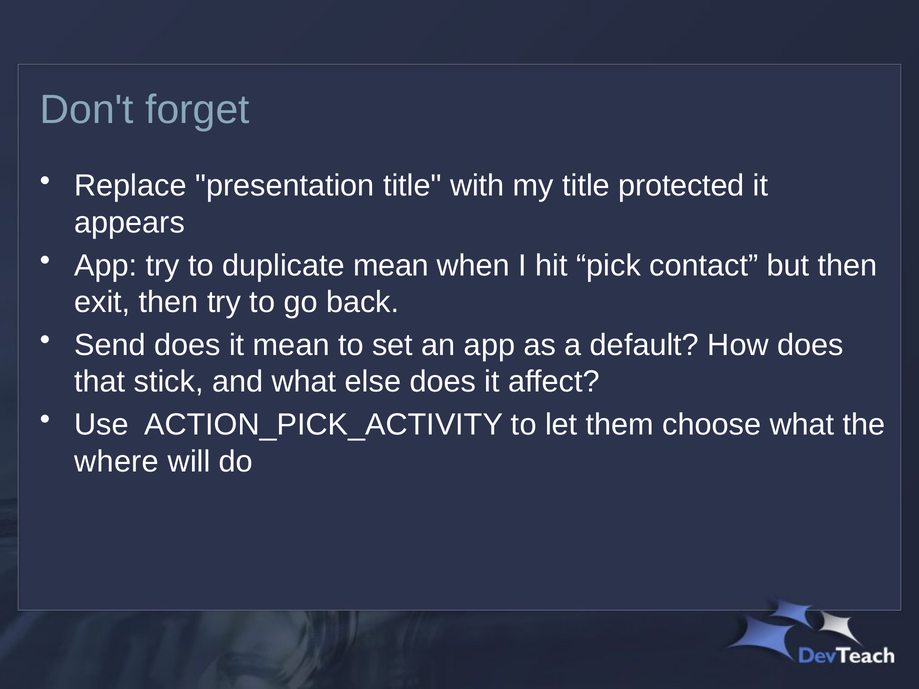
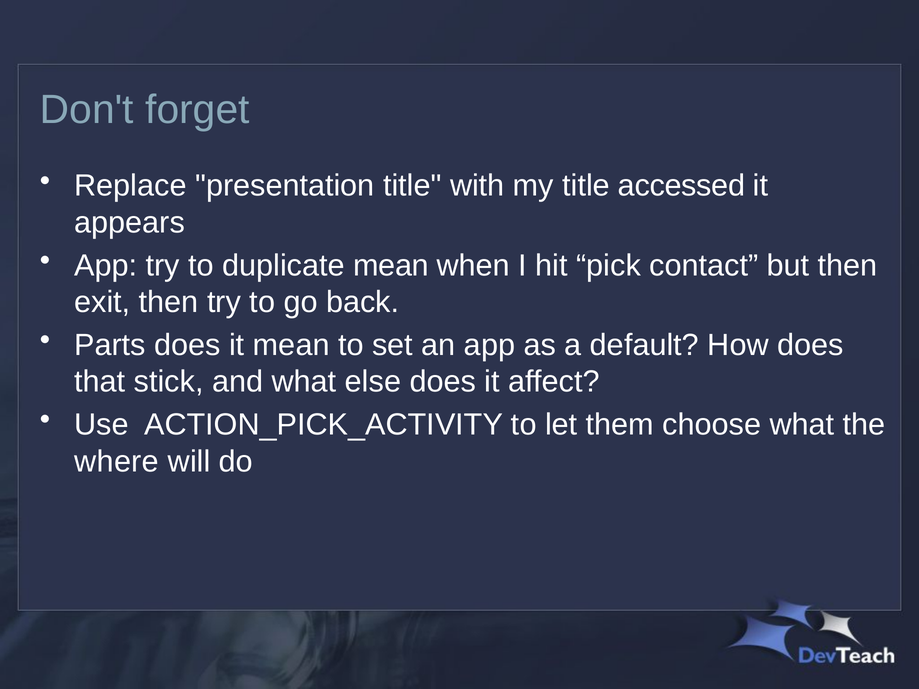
protected: protected -> accessed (682, 186)
Send: Send -> Parts (110, 345)
